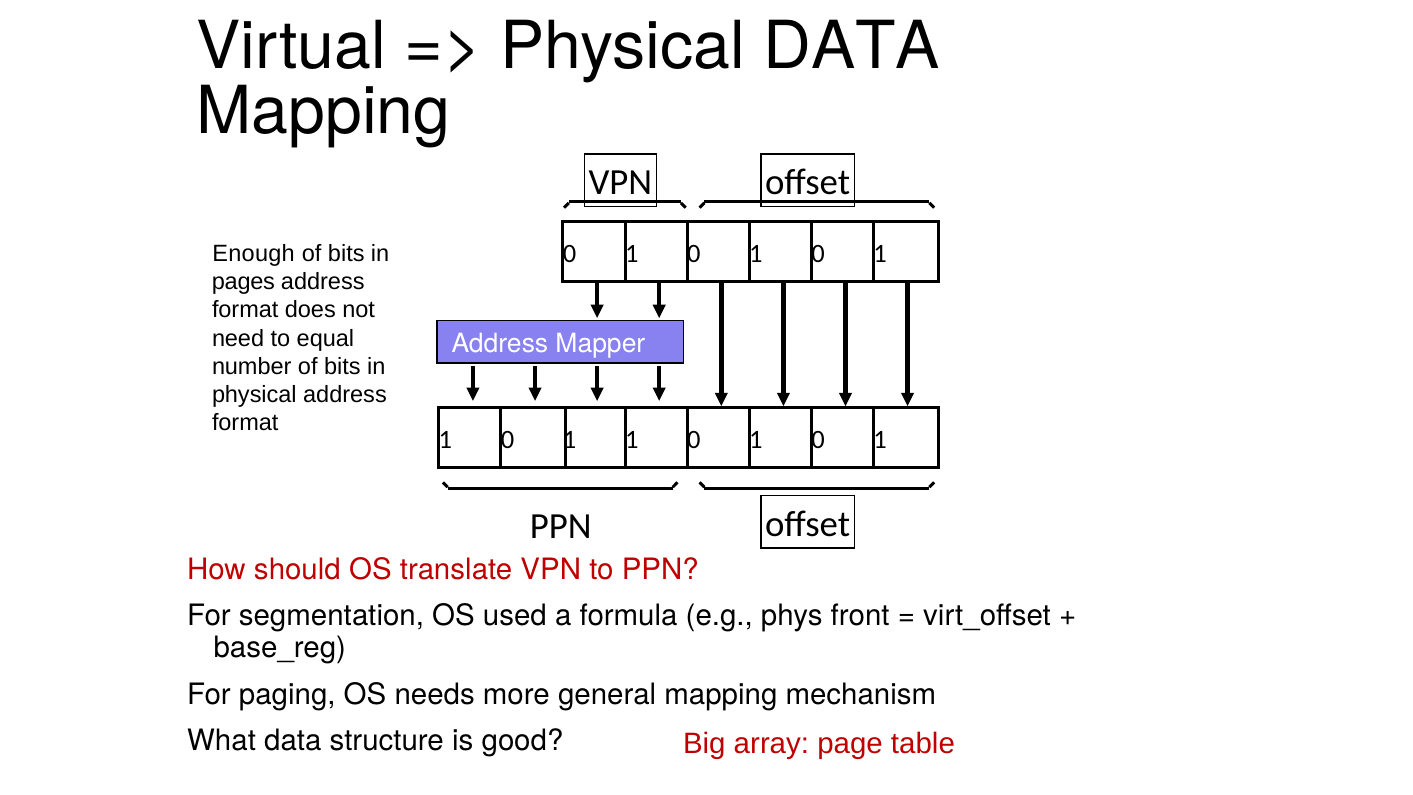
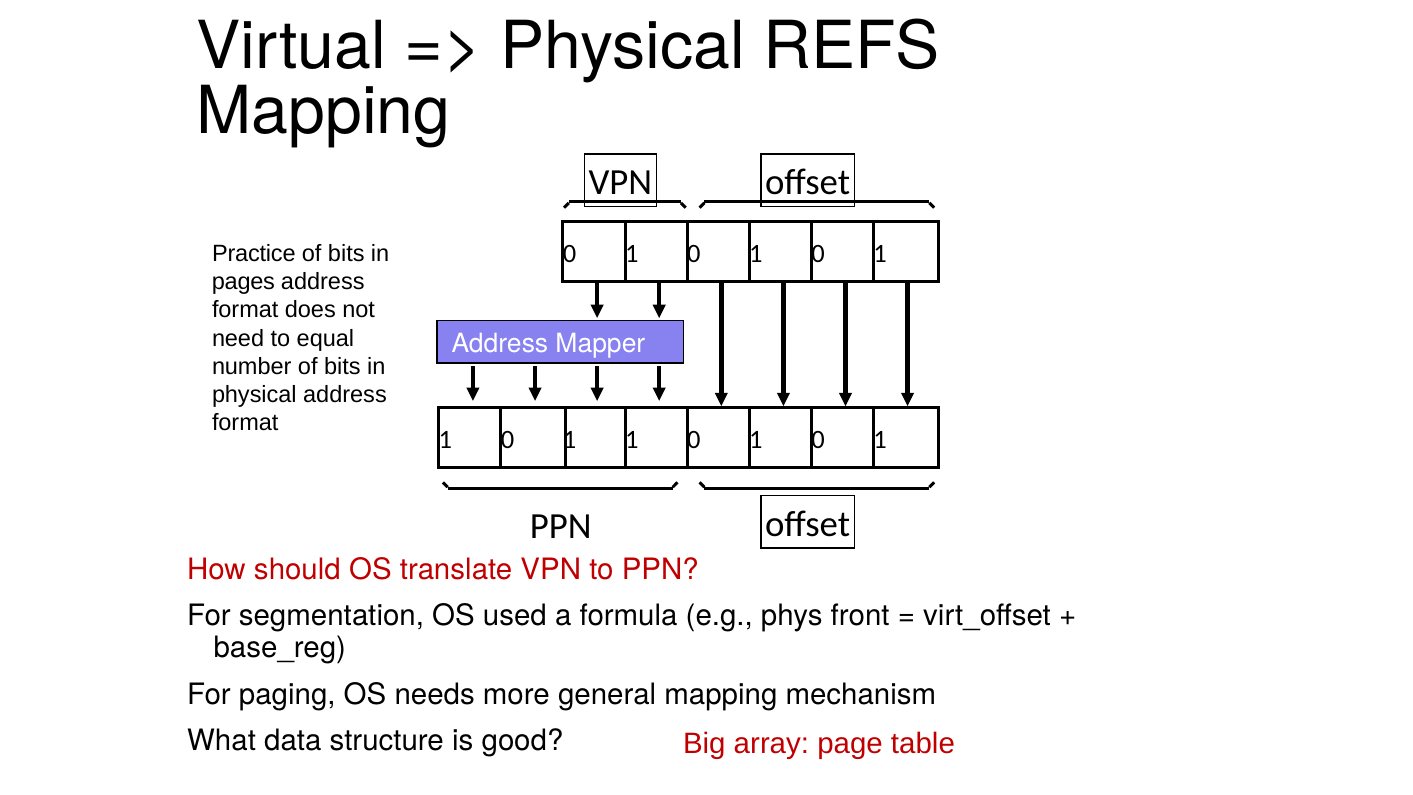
Physical DATA: DATA -> REFS (852, 47)
Enough: Enough -> Practice (254, 253)
